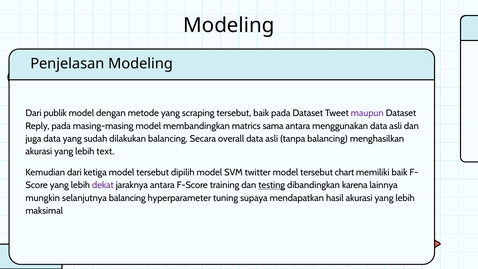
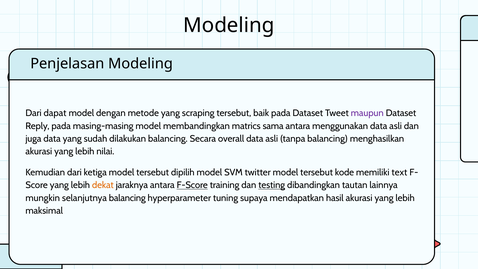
publik: publik -> dapat (55, 113)
text: text -> nilai (105, 152)
chart: chart -> kode (344, 172)
memiliki baik: baik -> text (399, 172)
dekat colour: purple -> orange (103, 185)
F-Score underline: none -> present (192, 185)
karena: karena -> tautan (355, 185)
